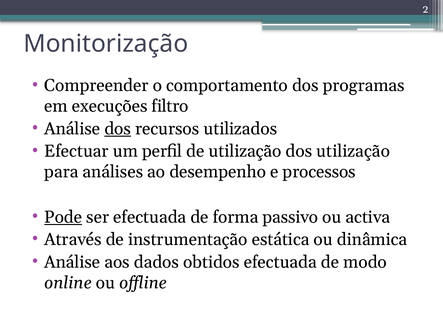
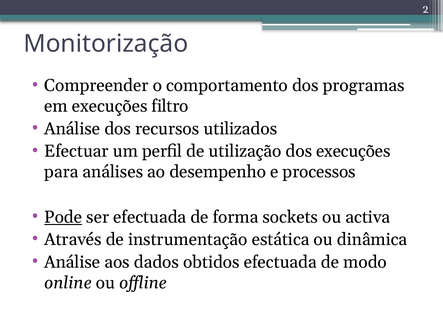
dos underline: present -> none (118, 129)
dos utilização: utilização -> execuções (353, 151)
passivo: passivo -> sockets (290, 217)
